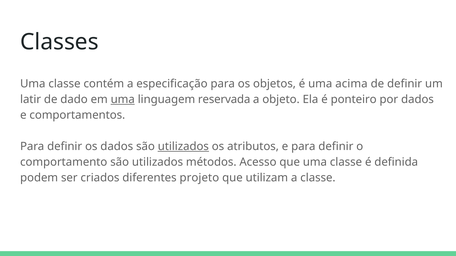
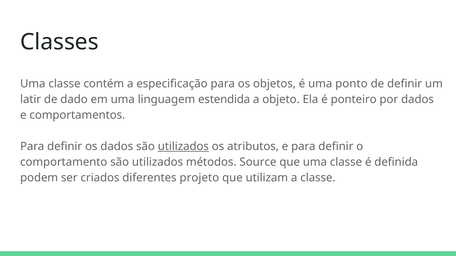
acima: acima -> ponto (351, 84)
uma underline: present -> none (123, 100)
reservada: reservada -> estendida (224, 100)
Acesso: Acesso -> Source (258, 163)
